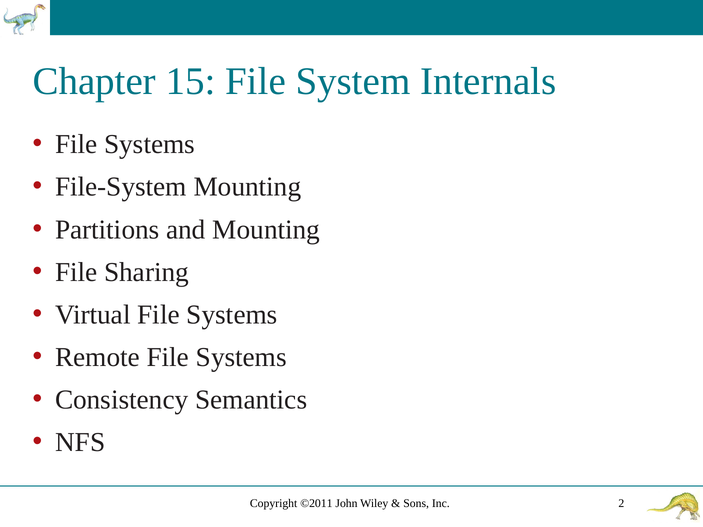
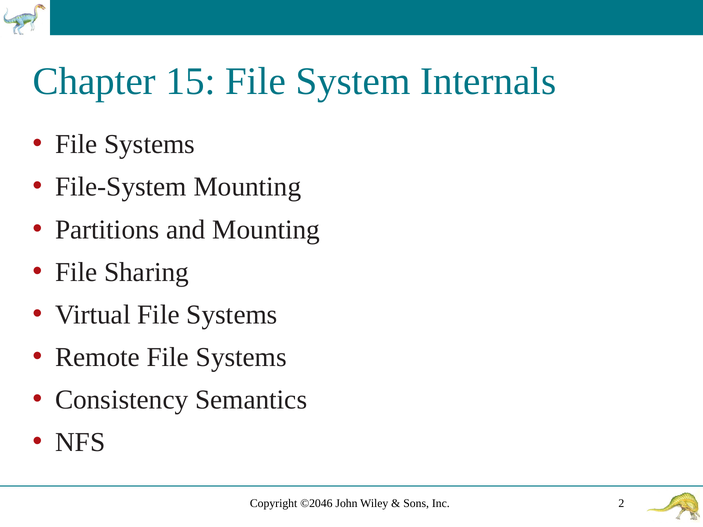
©2011: ©2011 -> ©2046 (316, 504)
